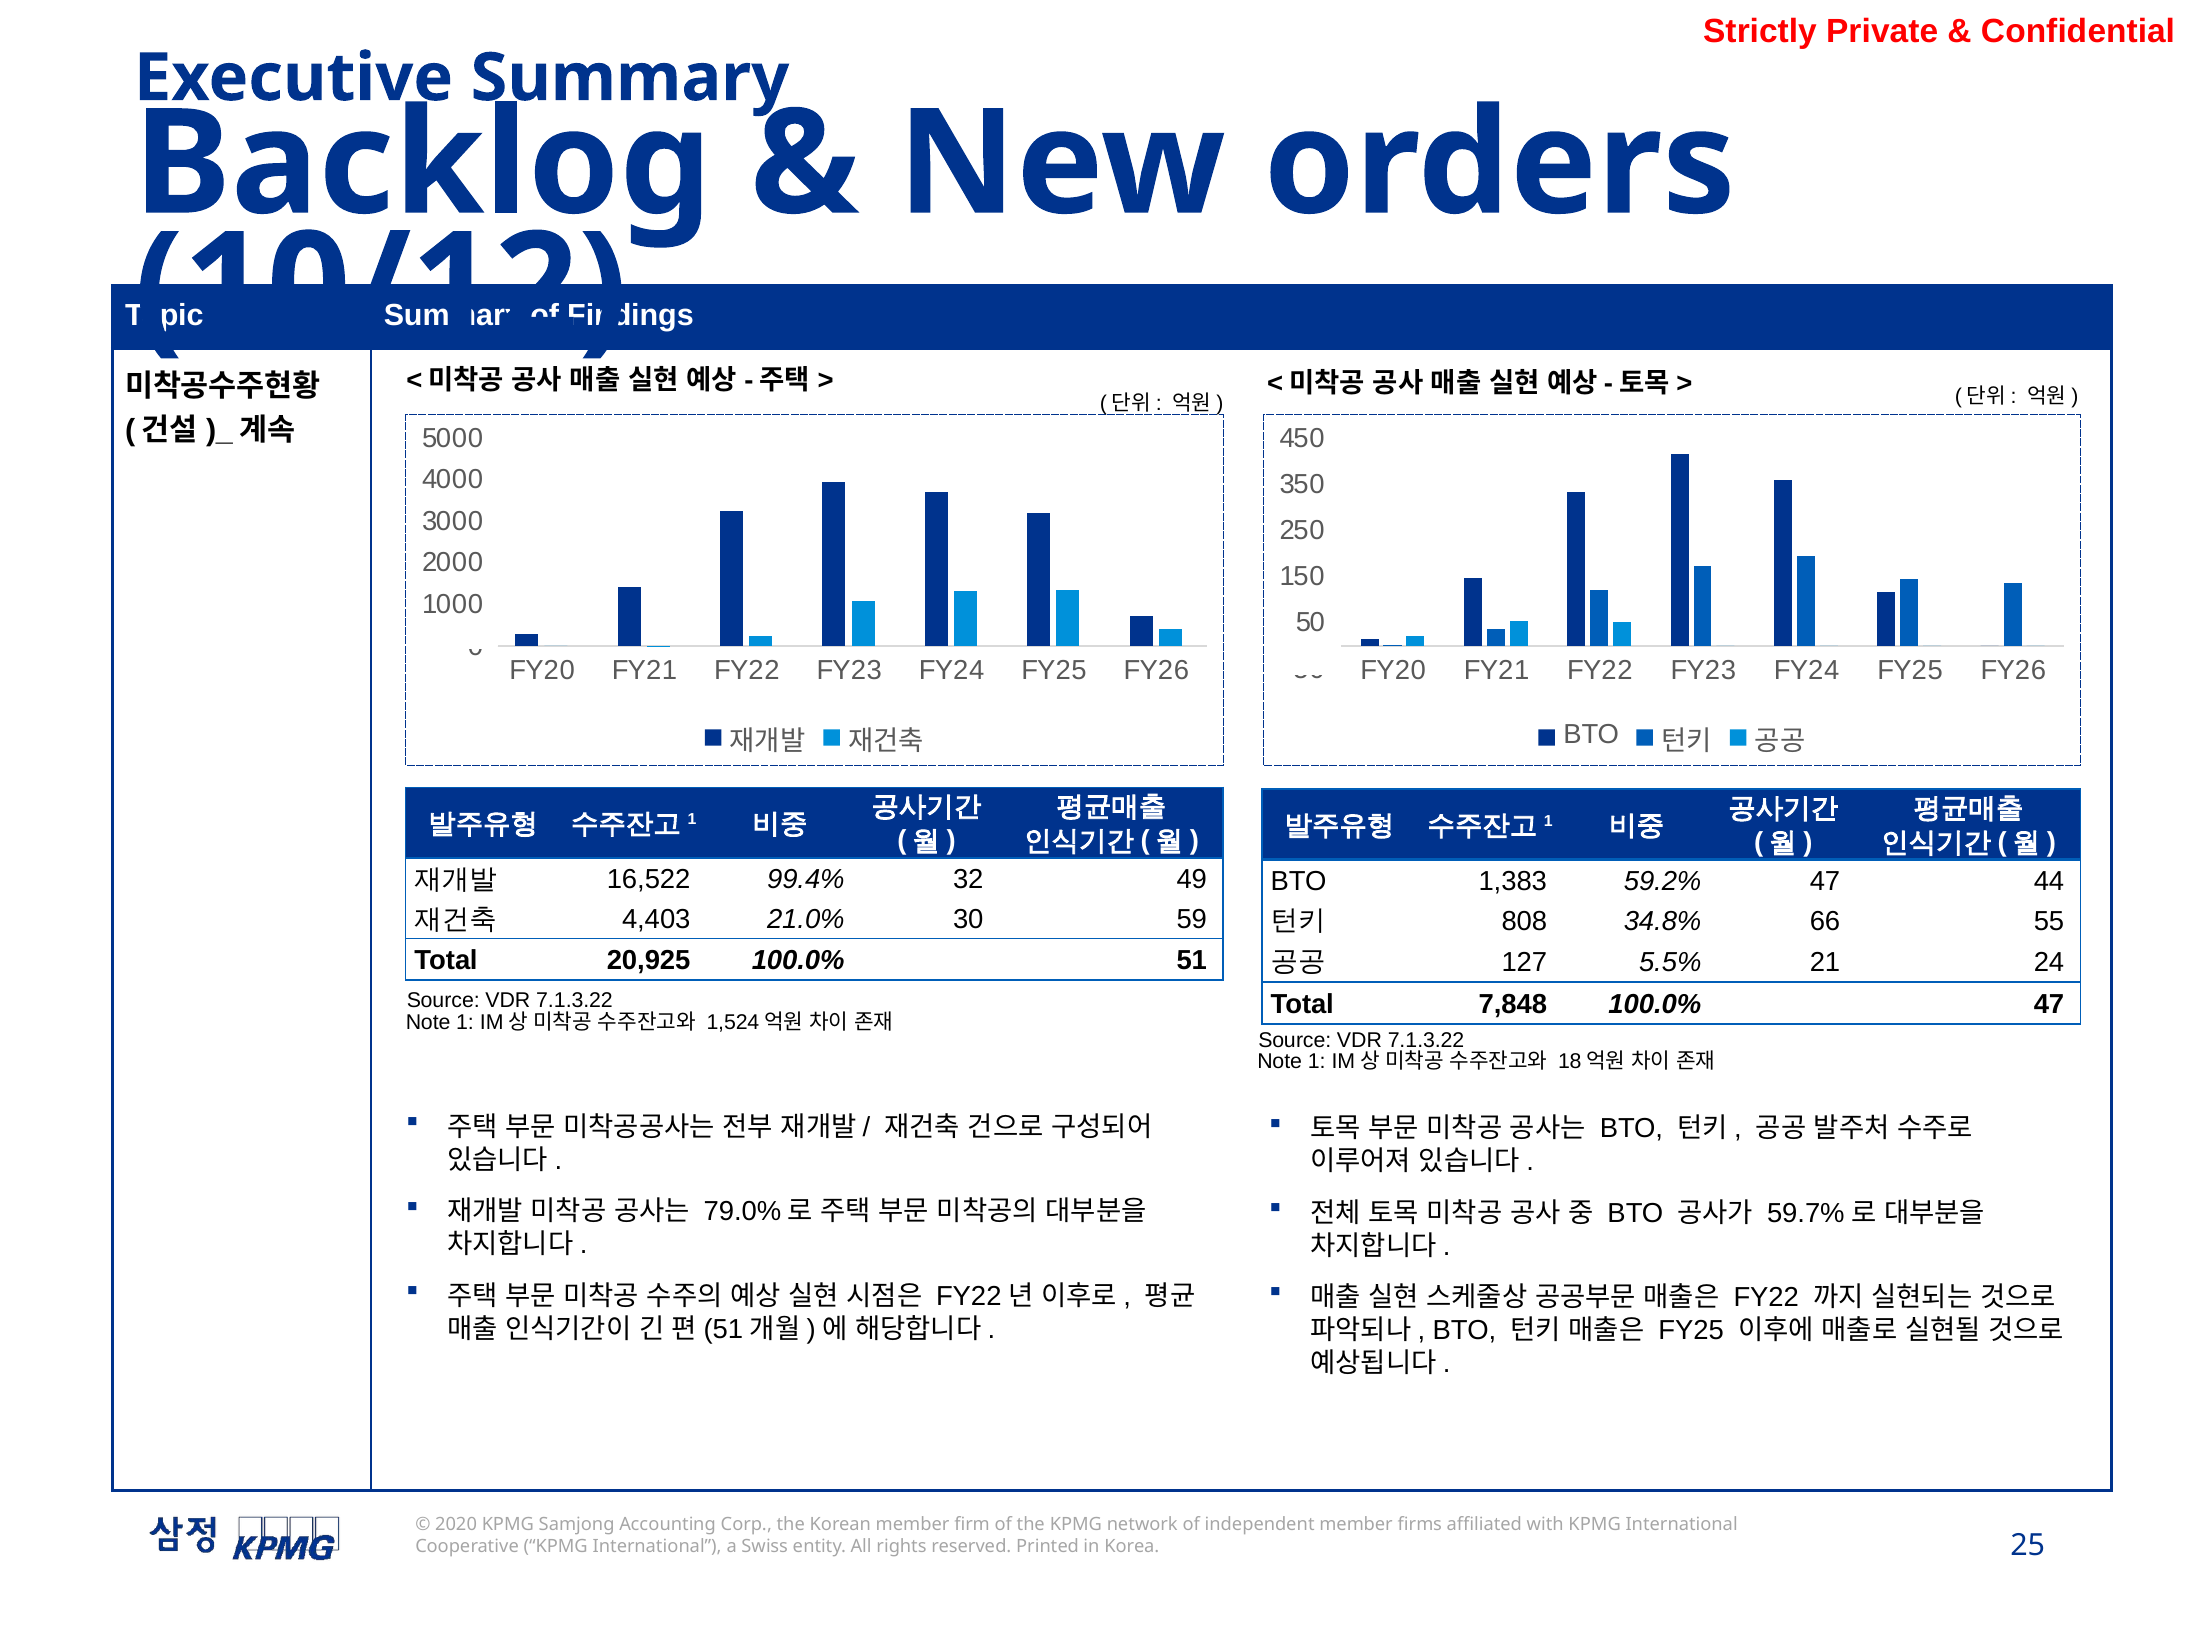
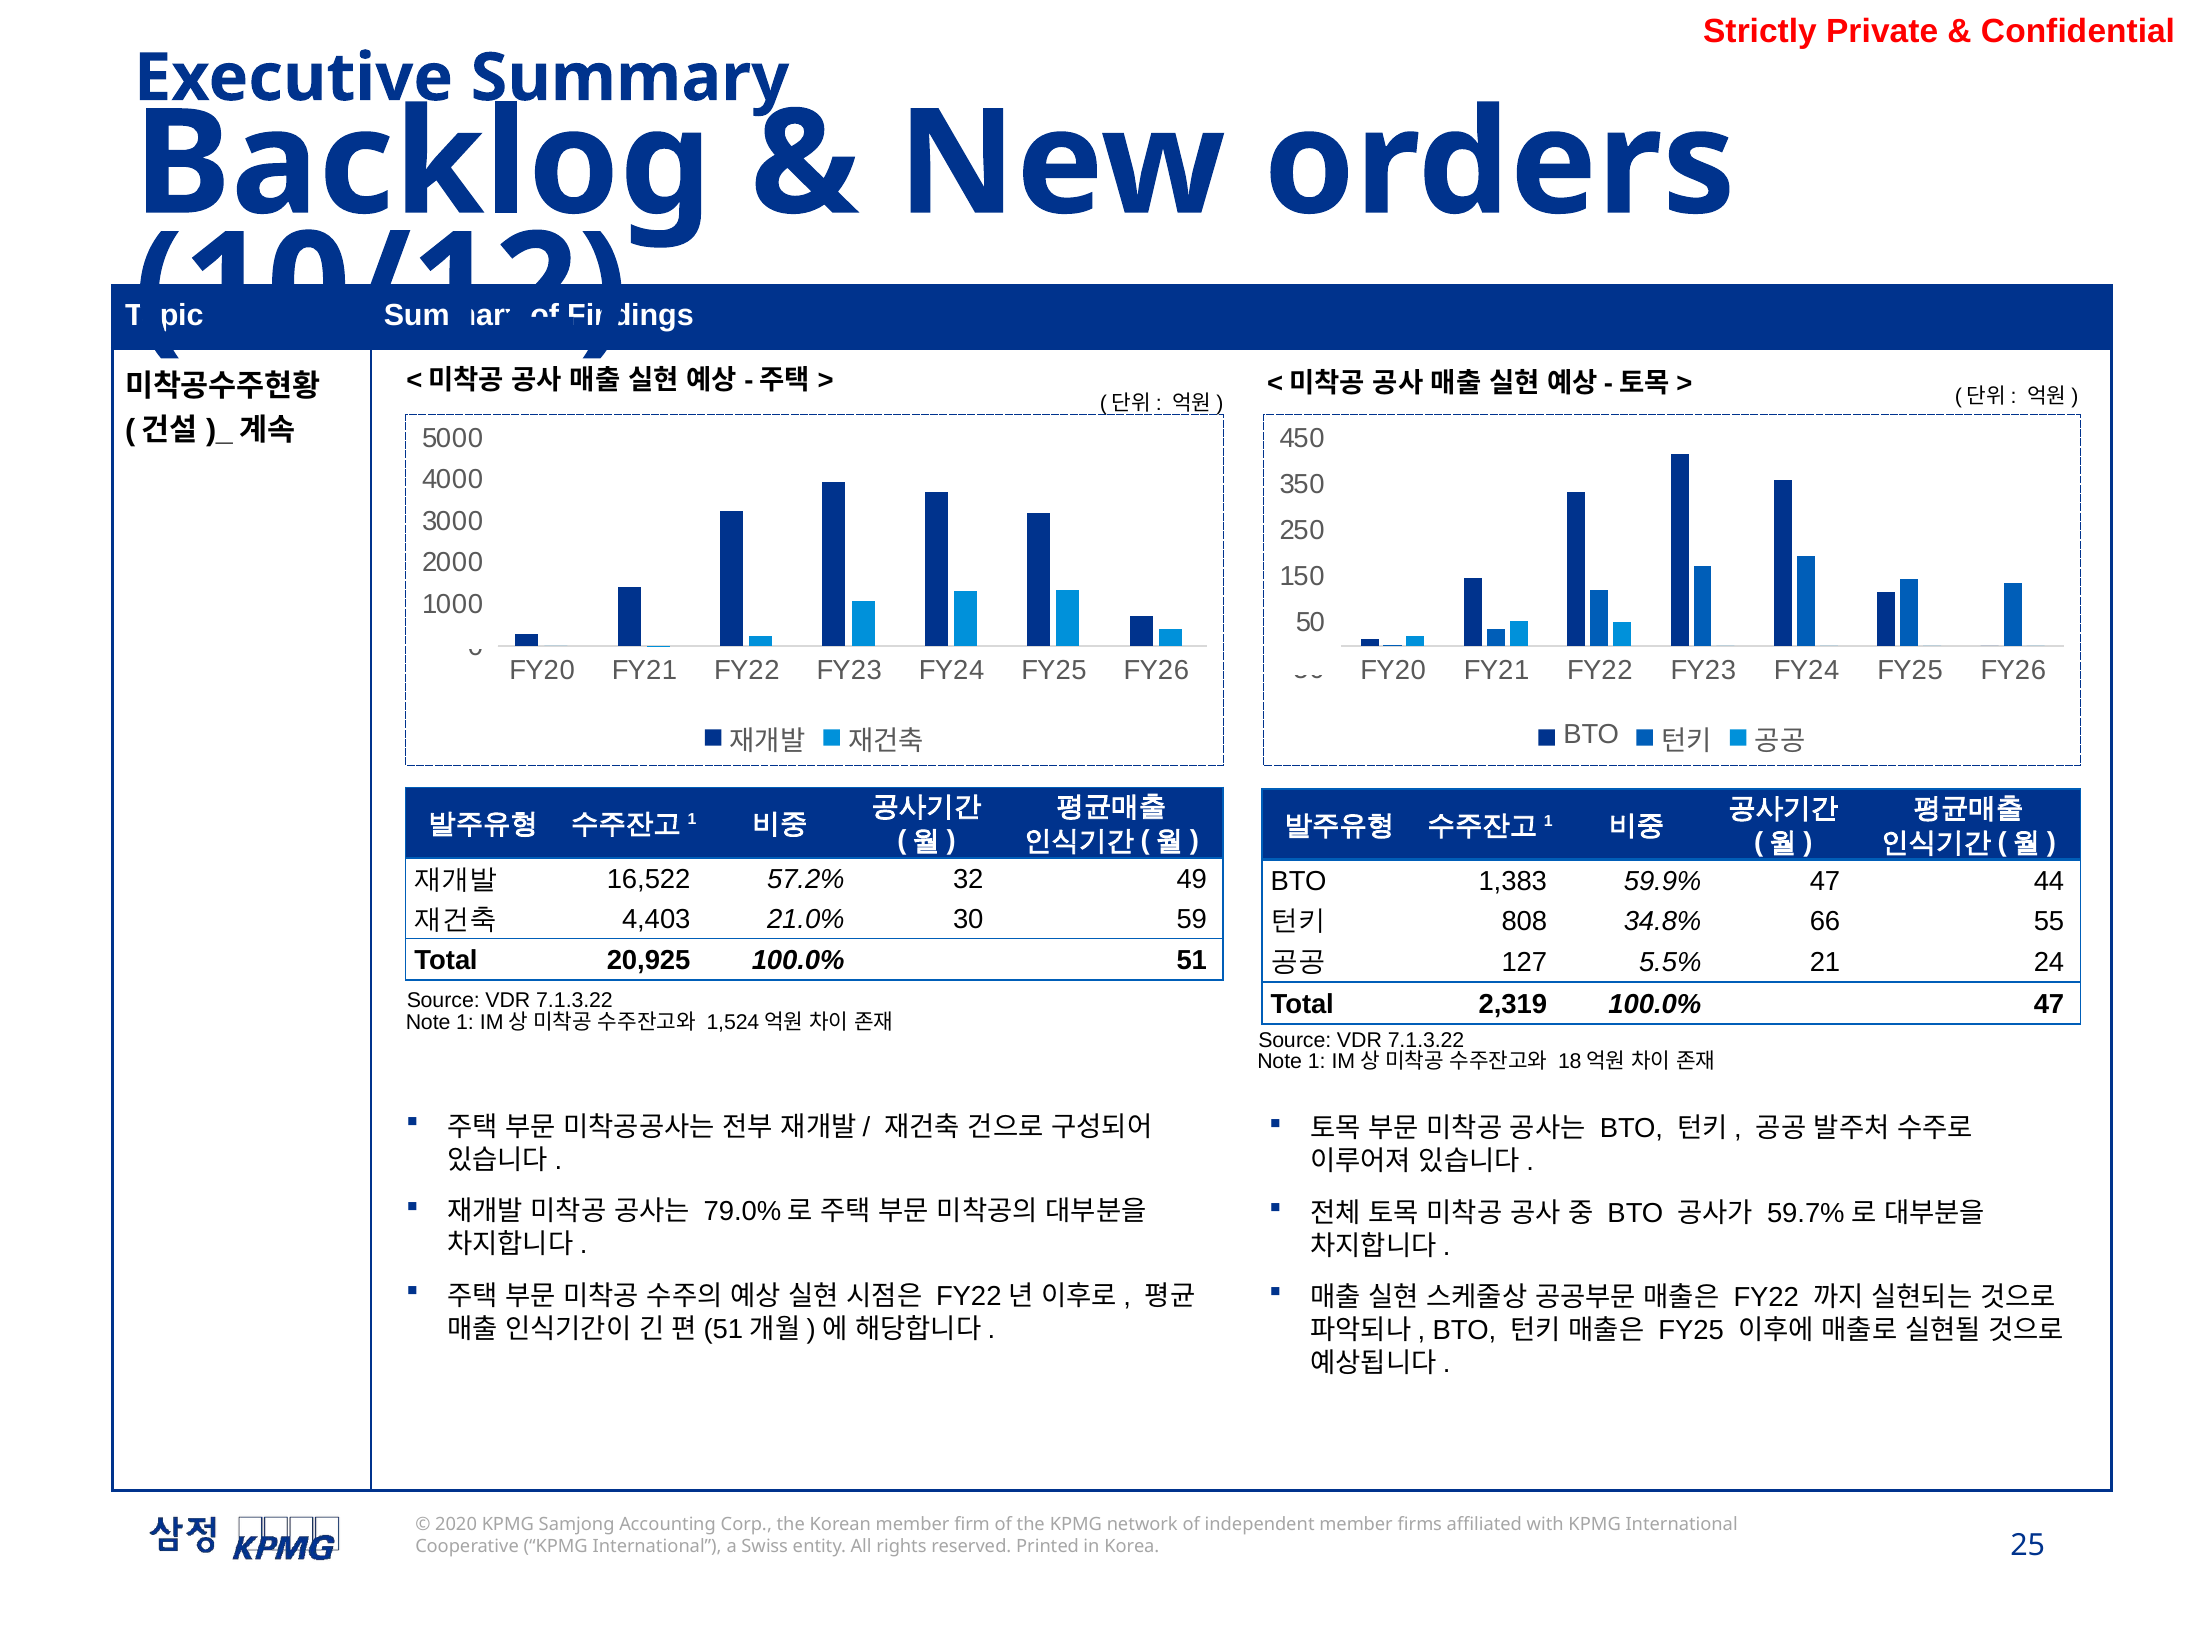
59.2%: 59.2% -> 59.9% (1663, 881)
99.4%: 99.4% -> 57.2% (806, 879)
7,848: 7,848 -> 2,319 (1513, 1004)
